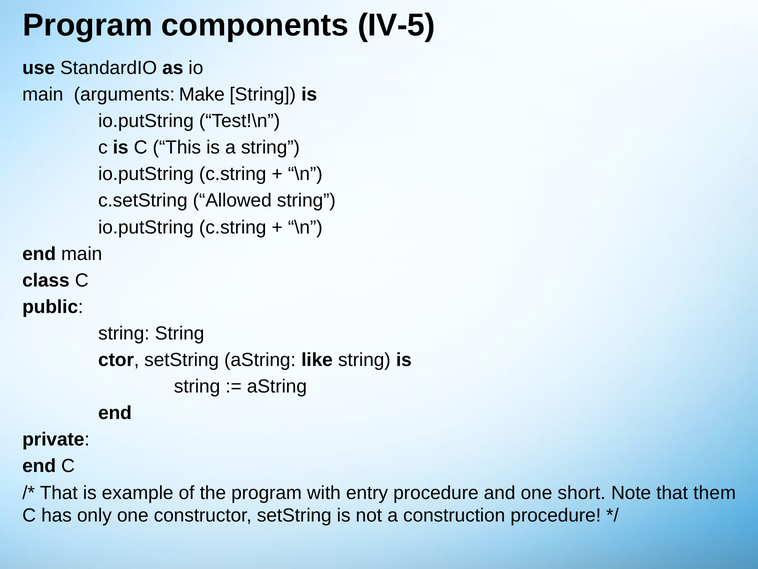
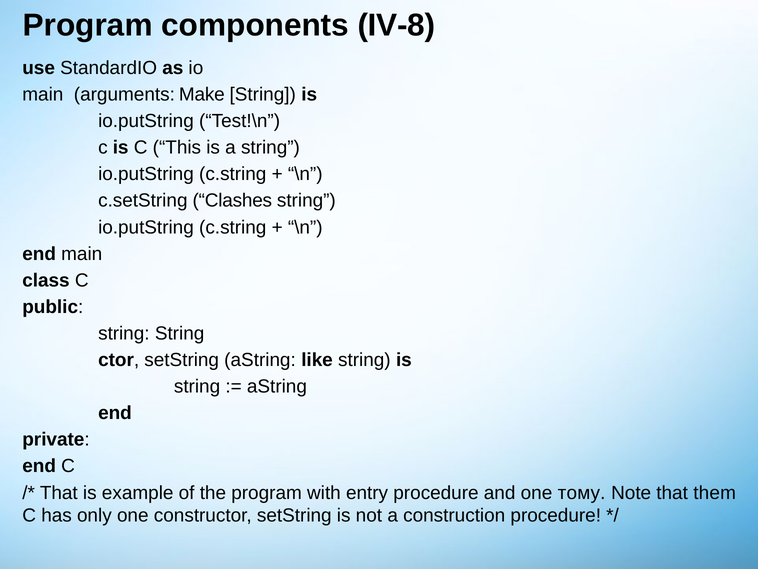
IV-5: IV-5 -> IV-8 (396, 25)
Allowed: Allowed -> Clashes (232, 201)
short: short -> тому (582, 492)
